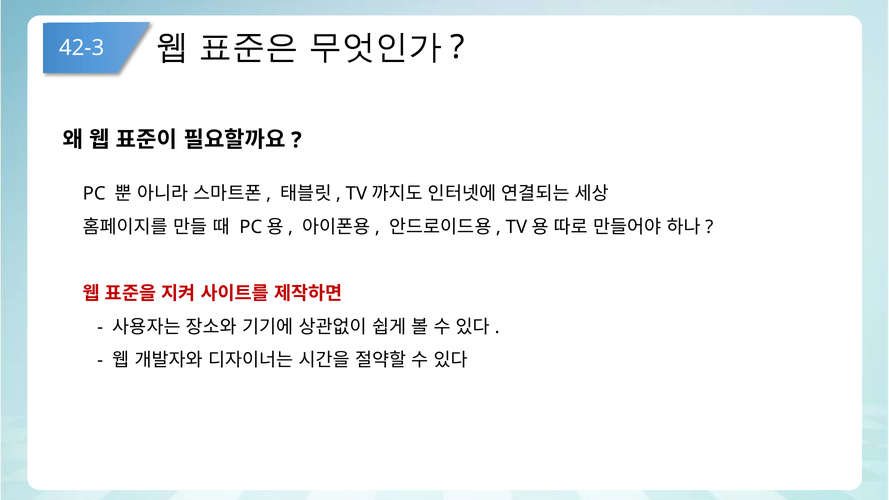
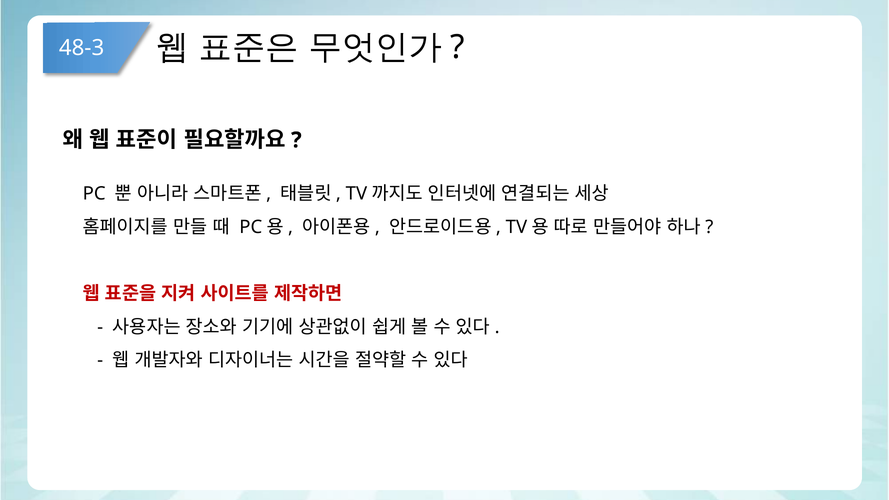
42-3: 42-3 -> 48-3 (82, 48)
